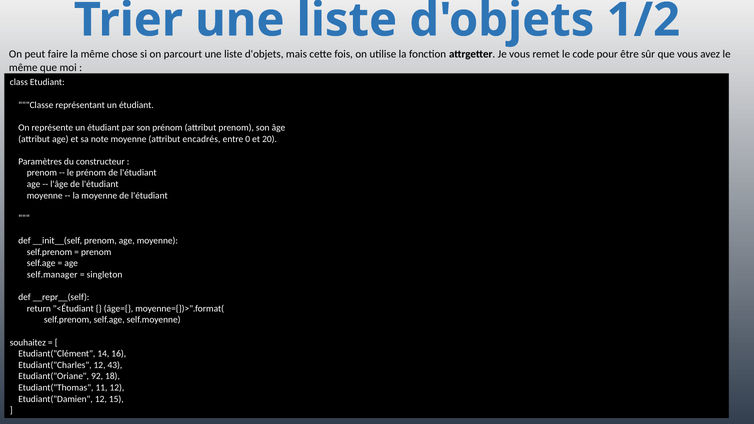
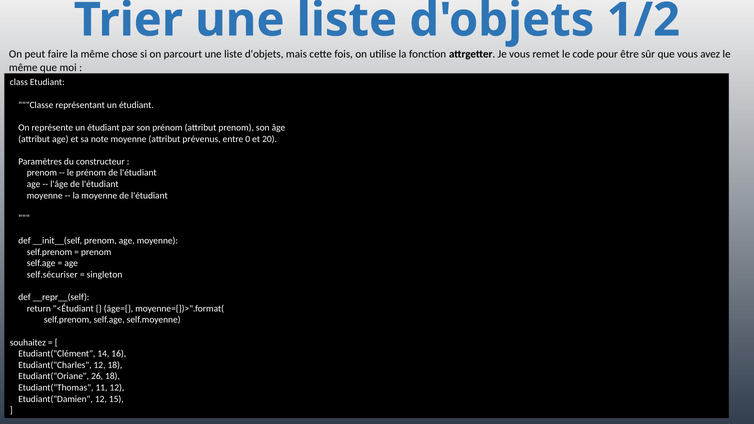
encadrés: encadrés -> prévenus (202, 139)
self.manager: self.manager -> self.sécuriser (52, 275)
12 43: 43 -> 18 (115, 365)
92: 92 -> 26 (97, 376)
